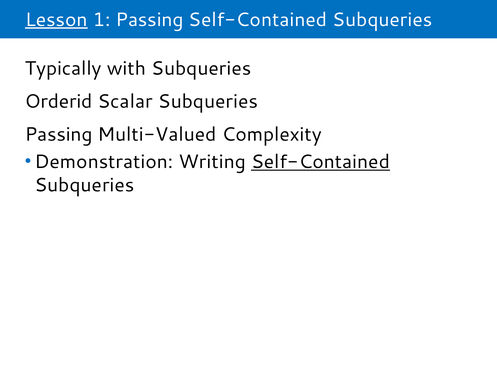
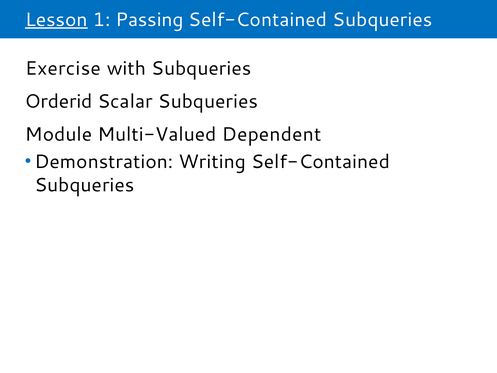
Typically: Typically -> Exercise (63, 68)
Passing: Passing -> Module (59, 134)
Complexity: Complexity -> Dependent (272, 134)
Self-Contained underline: present -> none (320, 162)
